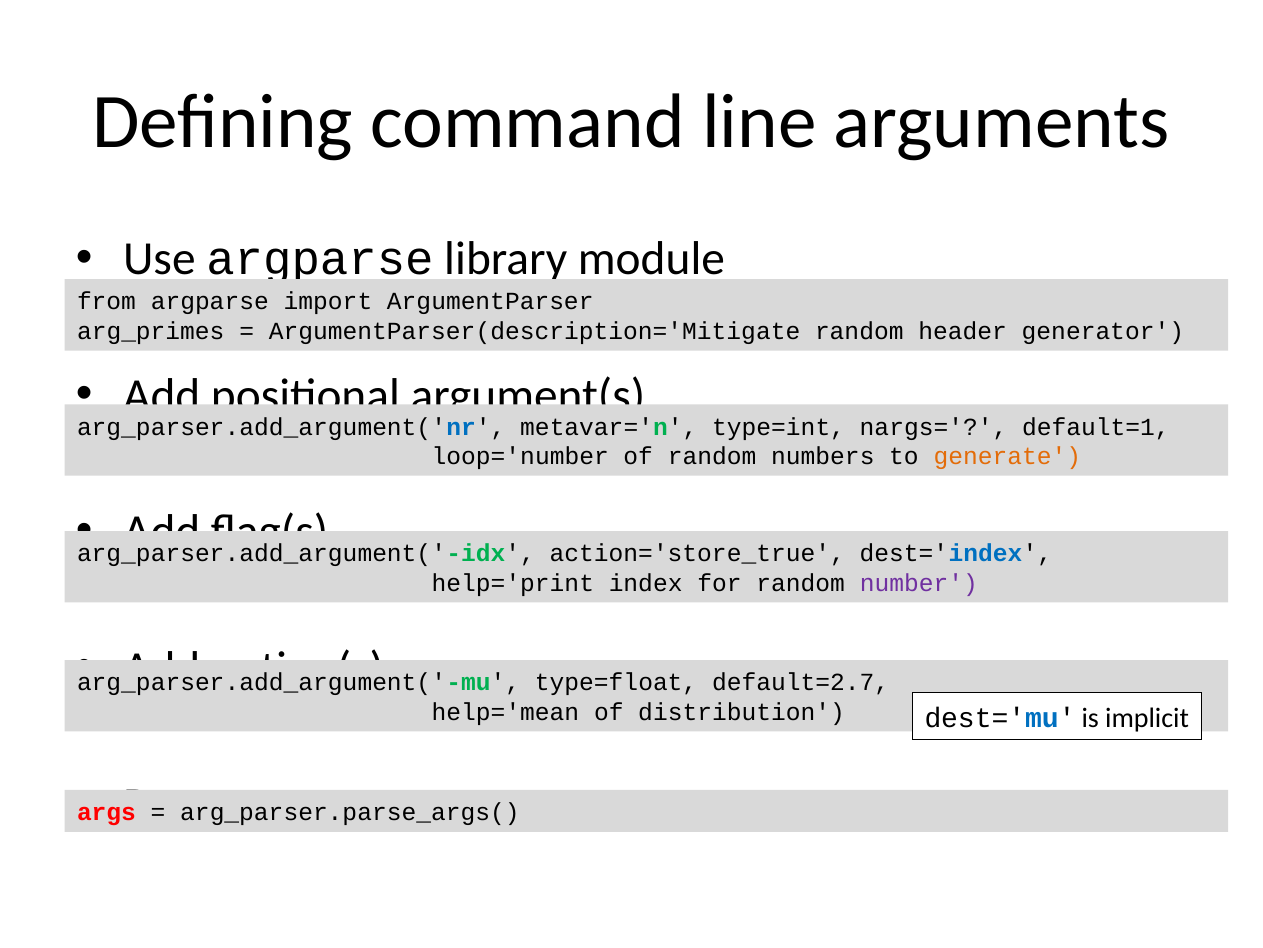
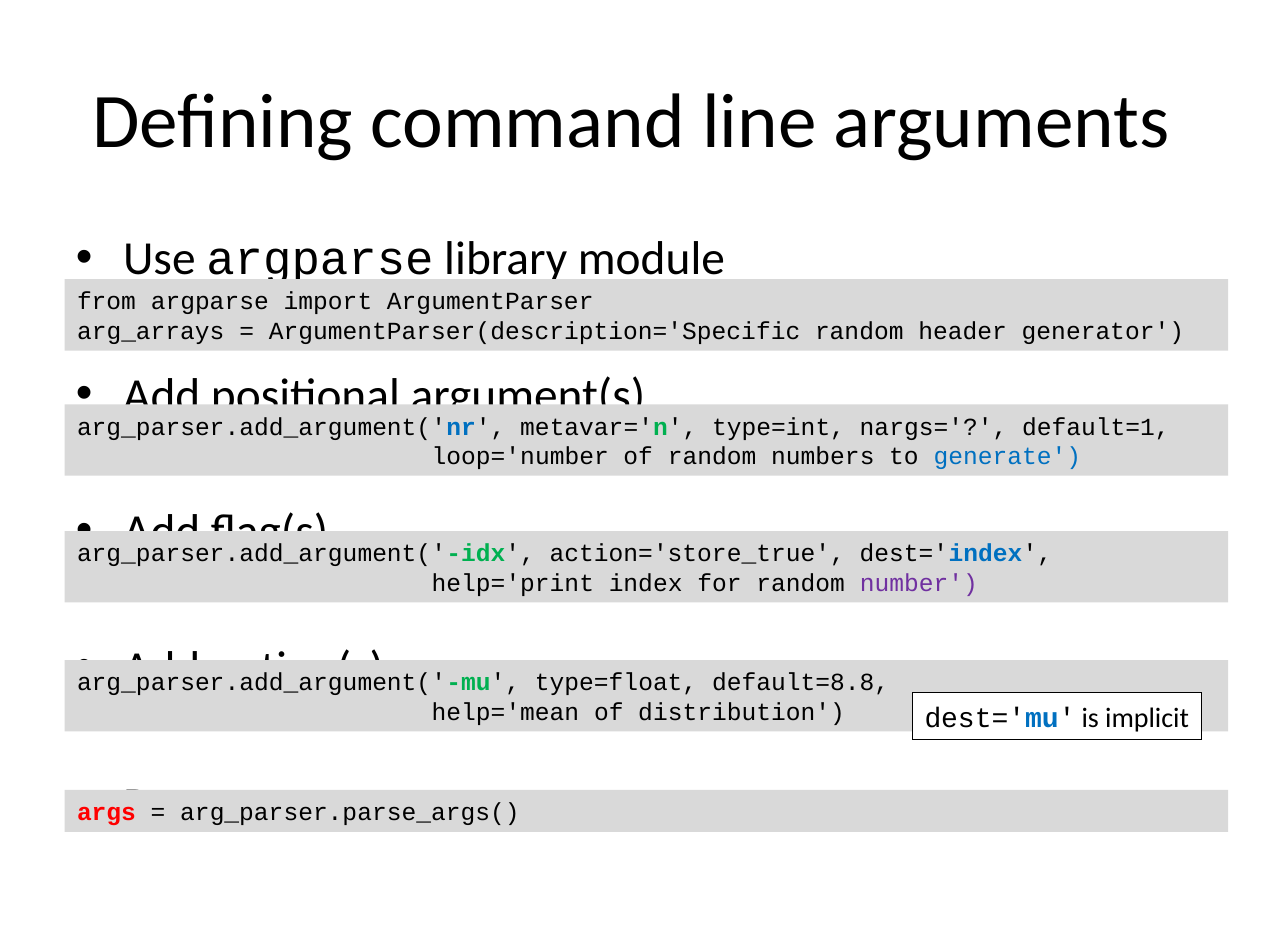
arg_primes: arg_primes -> arg_arrays (151, 331)
ArgumentParser(description='Mitigate: ArgumentParser(description='Mitigate -> ArgumentParser(description='Specific (535, 331)
generate colour: orange -> blue (1007, 456)
default=2.7: default=2.7 -> default=8.8 (801, 682)
